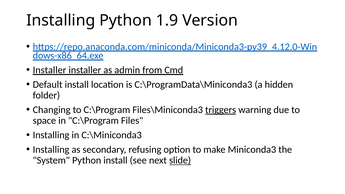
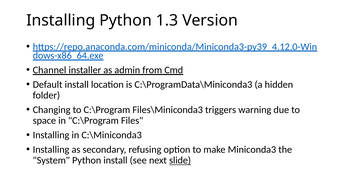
1.9: 1.9 -> 1.3 (167, 20)
Installer: Installer -> Channel (50, 70)
triggers underline: present -> none (221, 110)
